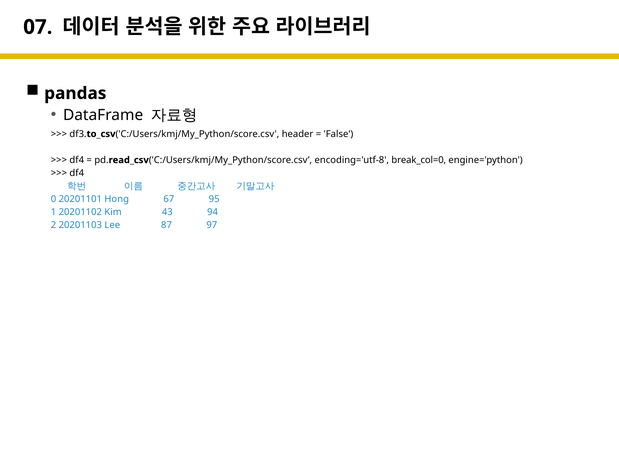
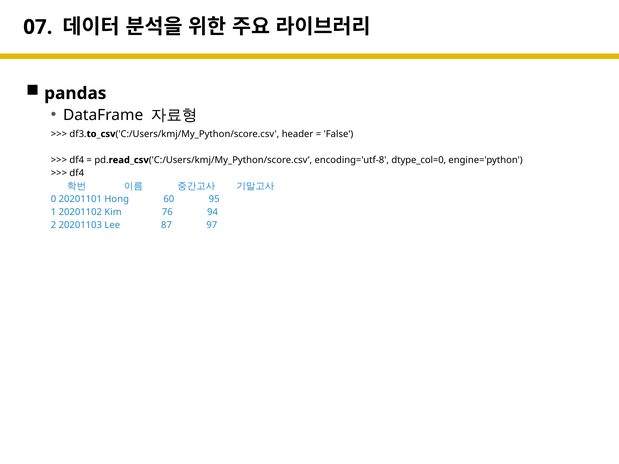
break_col=0: break_col=0 -> dtype_col=0 (419, 160)
67: 67 -> 60 (169, 199)
43: 43 -> 76 (167, 212)
